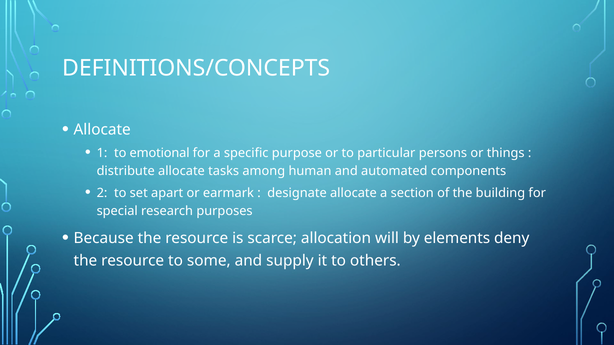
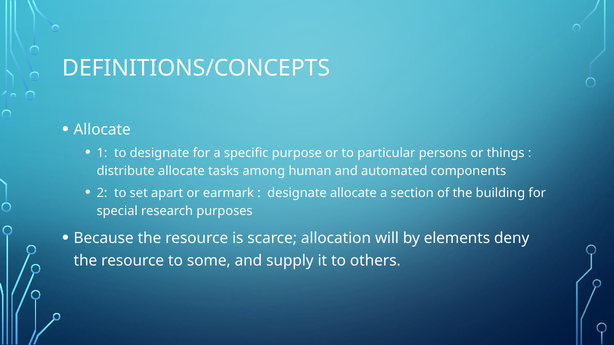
to emotional: emotional -> designate (160, 153)
